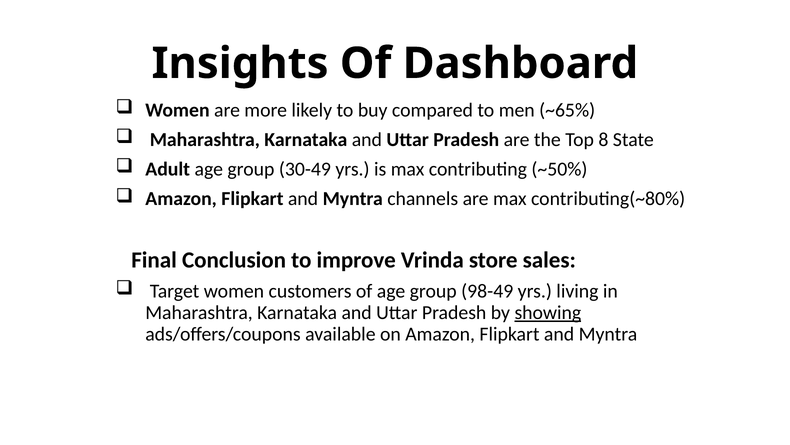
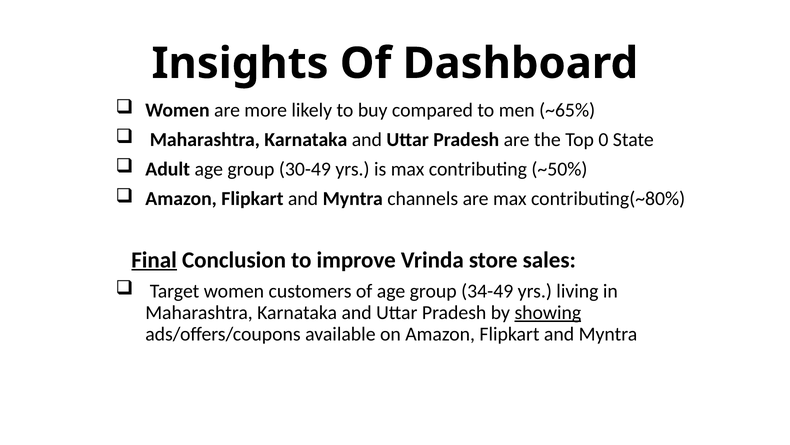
8: 8 -> 0 (603, 140)
Final underline: none -> present (154, 260)
98-49: 98-49 -> 34-49 (487, 291)
